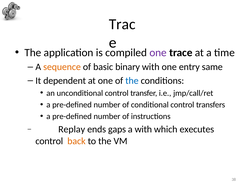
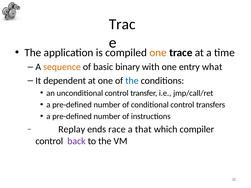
one colour: purple -> orange (158, 53)
same: same -> what (212, 67)
gaps: gaps -> race (117, 129)
a with: with -> that (143, 129)
executes: executes -> compiler (197, 129)
back colour: orange -> purple (76, 141)
